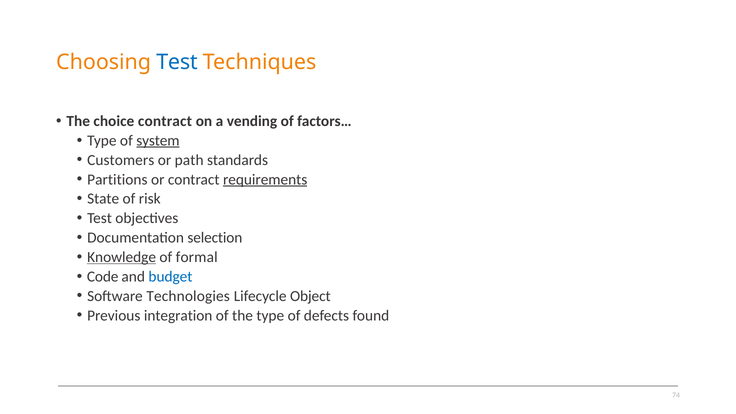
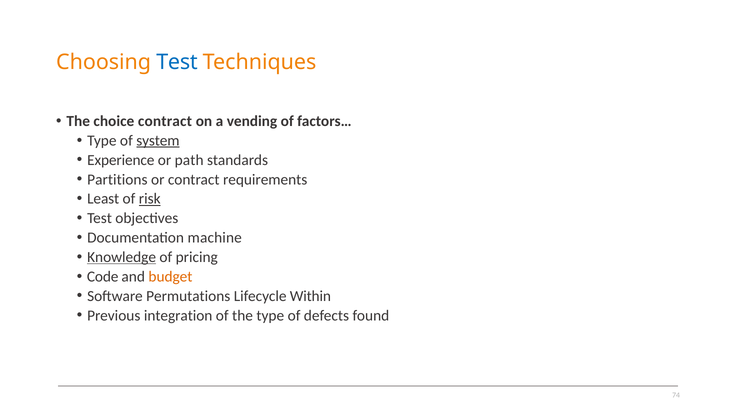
Customers: Customers -> Experience (121, 160)
requirements underline: present -> none (265, 179)
State: State -> Least (103, 199)
risk underline: none -> present (150, 199)
selection: selection -> machine (215, 238)
formal: formal -> pricing (197, 257)
budget colour: blue -> orange (170, 277)
Technologies: Technologies -> Permutations (188, 296)
Object: Object -> Within (310, 296)
